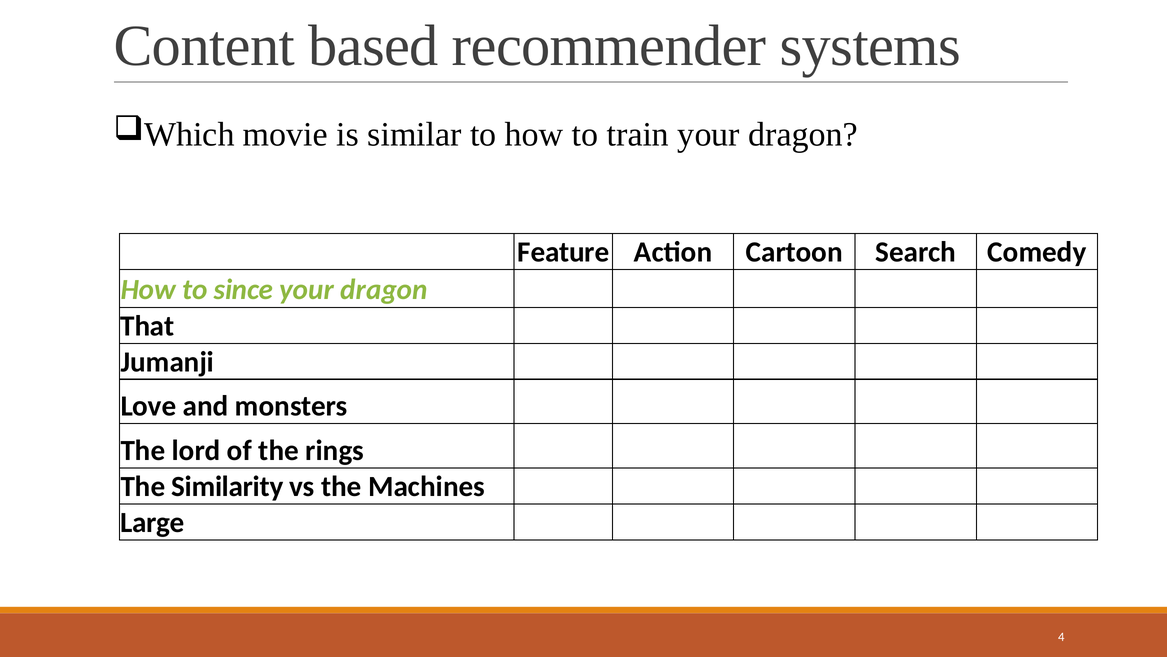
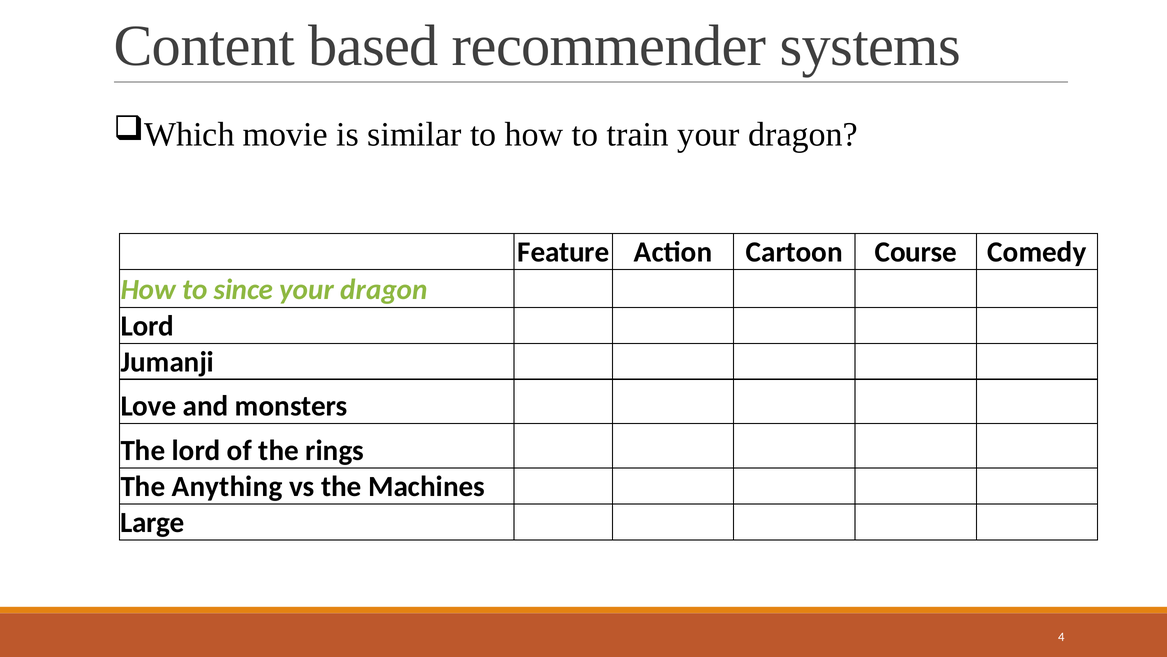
Search: Search -> Course (916, 252)
That: That -> Lord (147, 326)
Similarity: Similarity -> Anything (227, 486)
